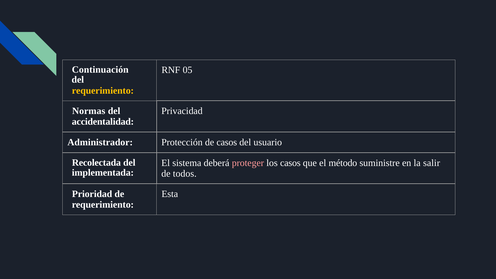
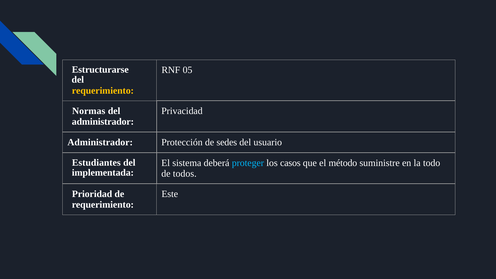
Continuación: Continuación -> Estructurarse (100, 70)
accidentalidad: accidentalidad -> administrador (103, 122)
de casos: casos -> sedes (227, 142)
Recolectada: Recolectada -> Estudiantes (96, 163)
proteger colour: pink -> light blue (248, 163)
salir: salir -> todo (432, 163)
Esta: Esta -> Este (170, 194)
